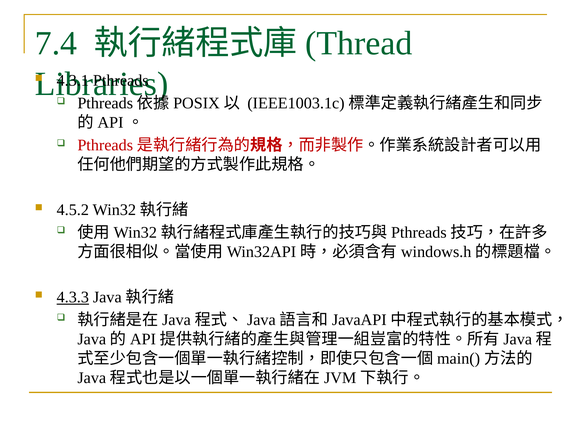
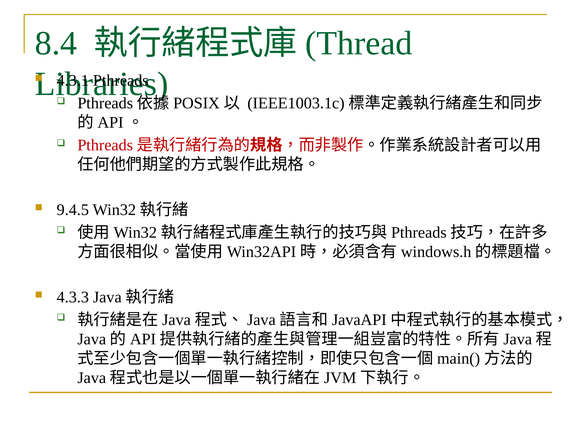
7.4: 7.4 -> 8.4 (56, 43)
4.5.2: 4.5.2 -> 9.4.5 (73, 210)
4.3.3 underline: present -> none (73, 297)
